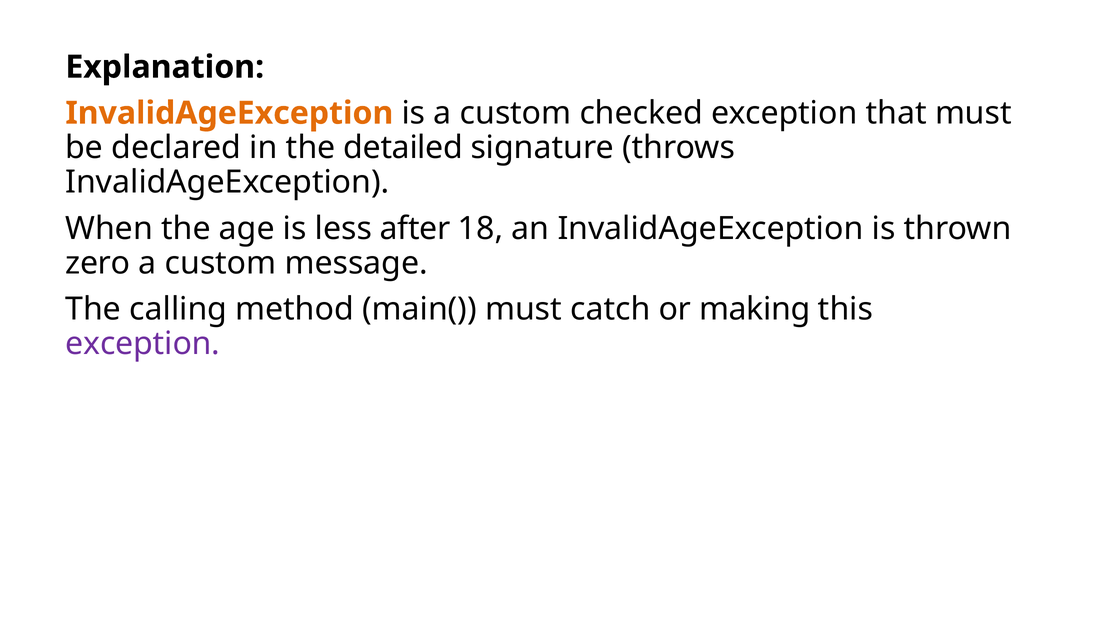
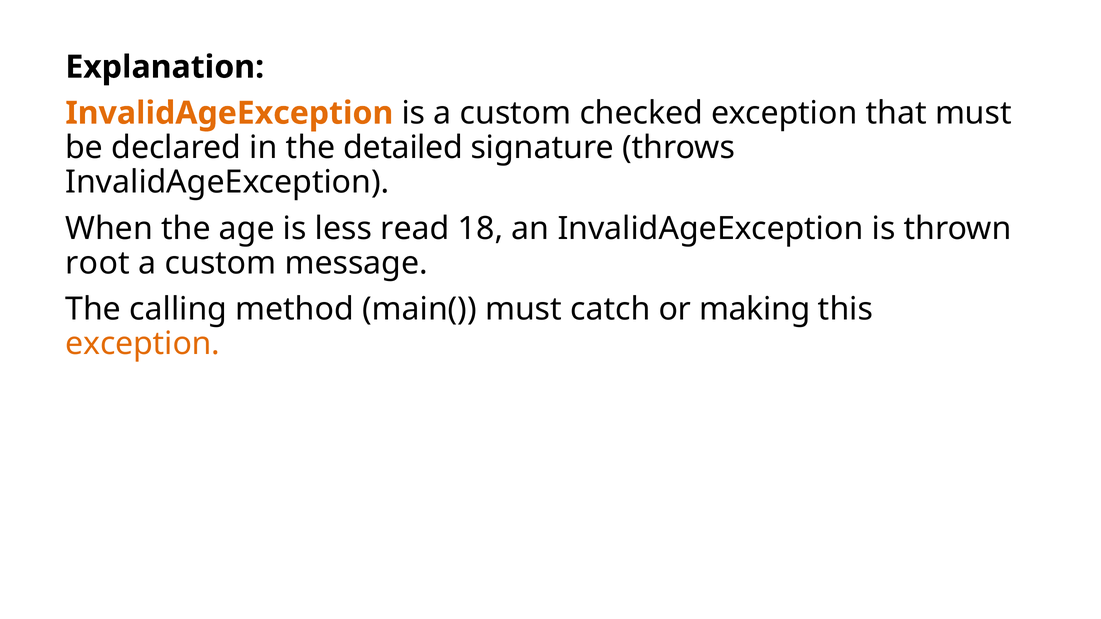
after: after -> read (415, 229)
zero: zero -> root (98, 263)
exception colour: purple -> orange (143, 344)
